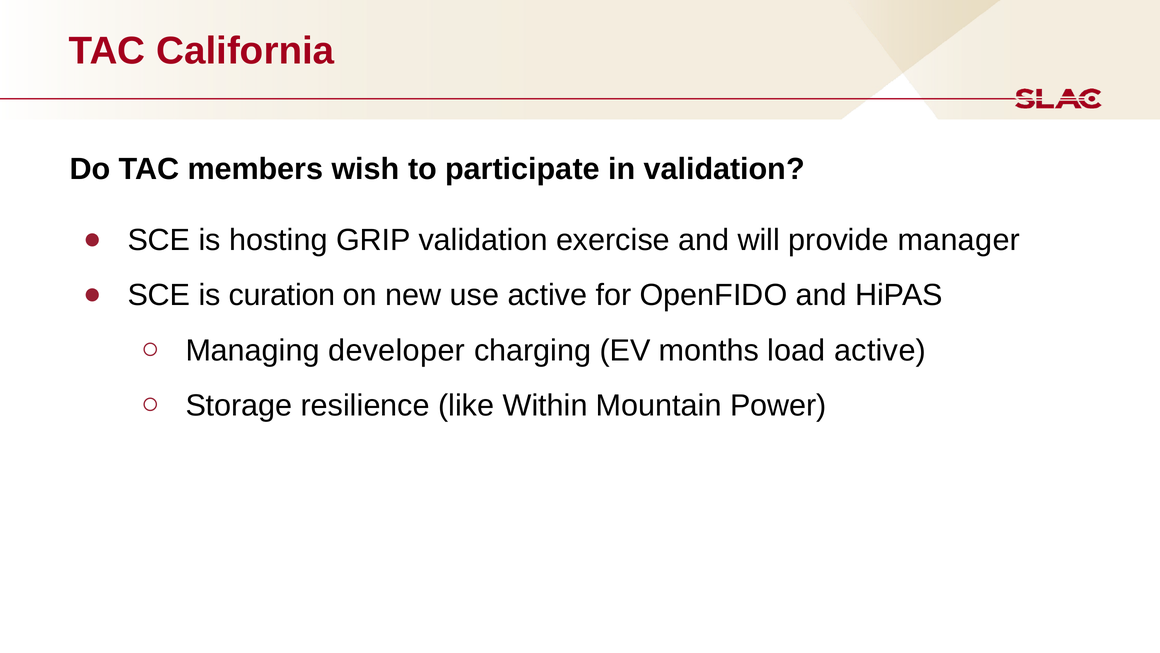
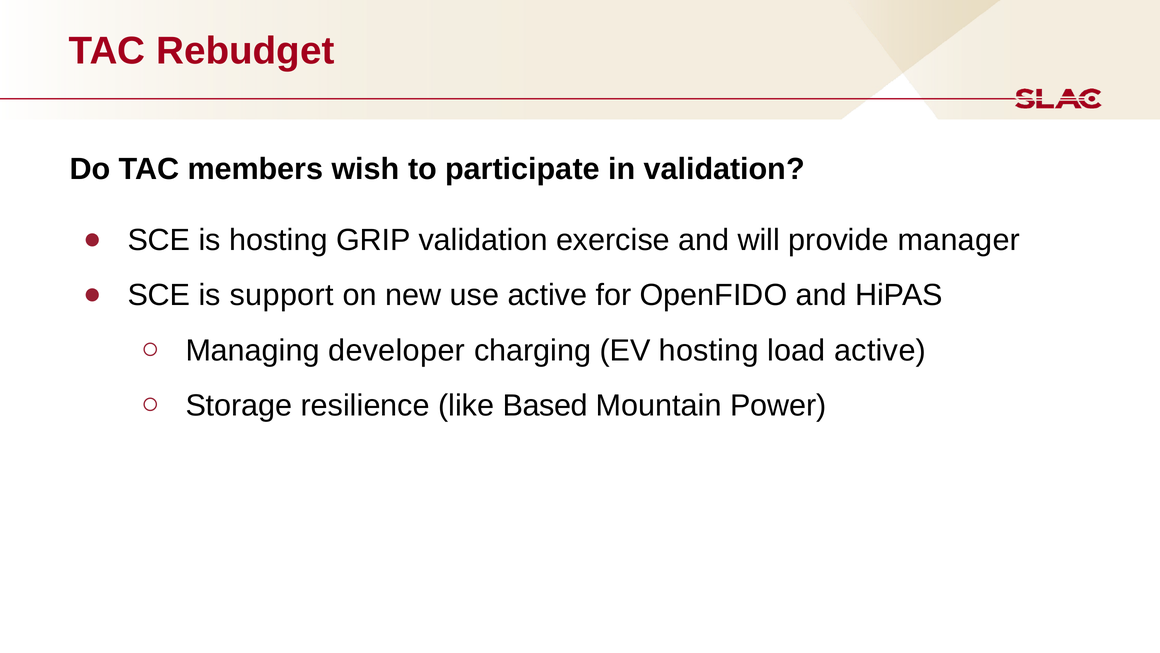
California: California -> Rebudget (245, 51)
curation: curation -> support (282, 295)
EV months: months -> hosting (709, 350)
Within: Within -> Based (545, 405)
